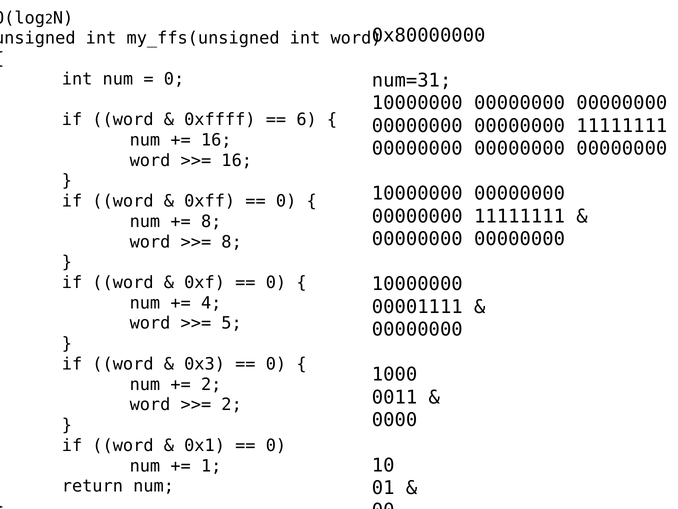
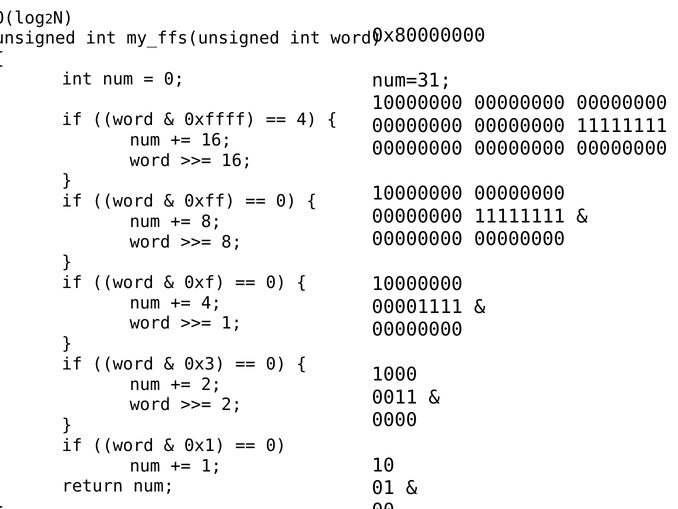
6: 6 -> 4 (307, 120)
5: 5 -> 1 (232, 323)
